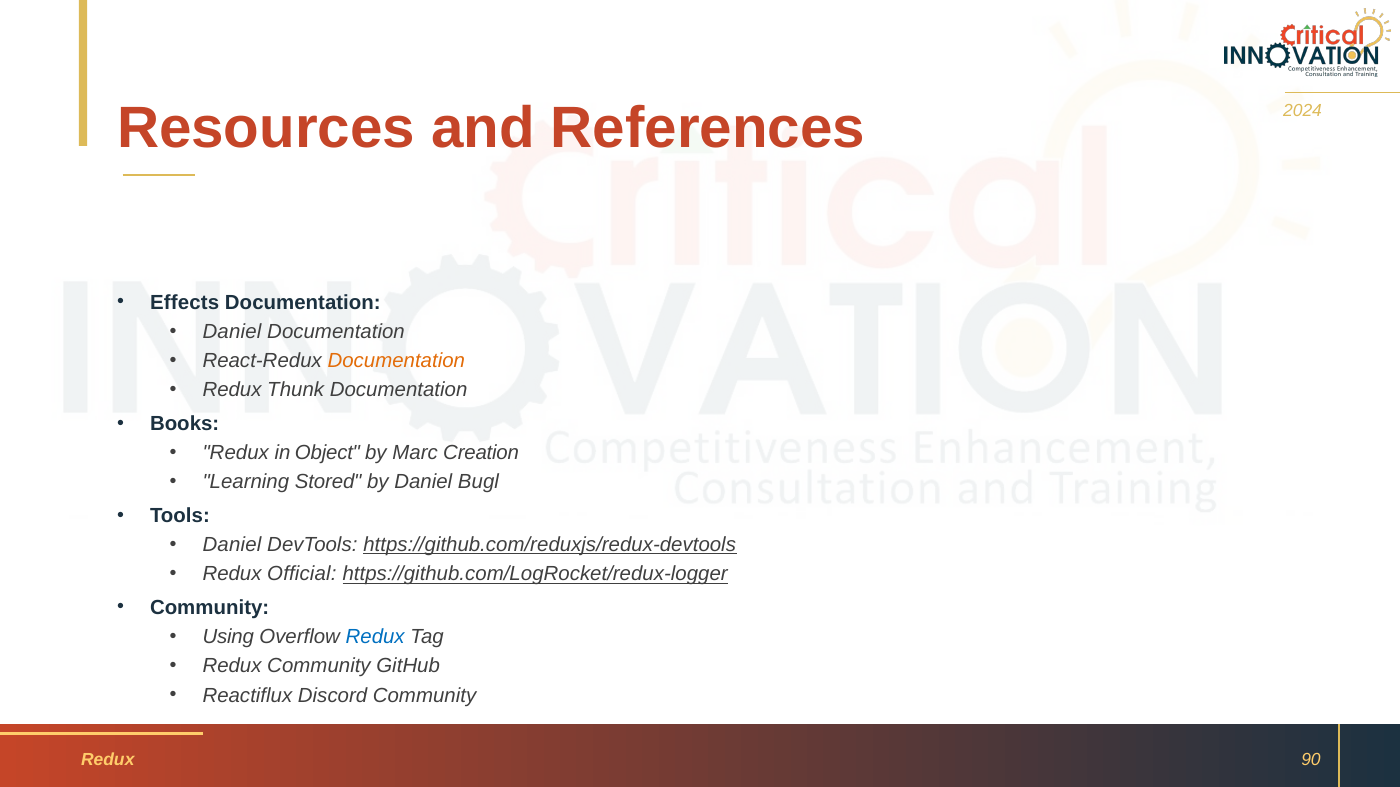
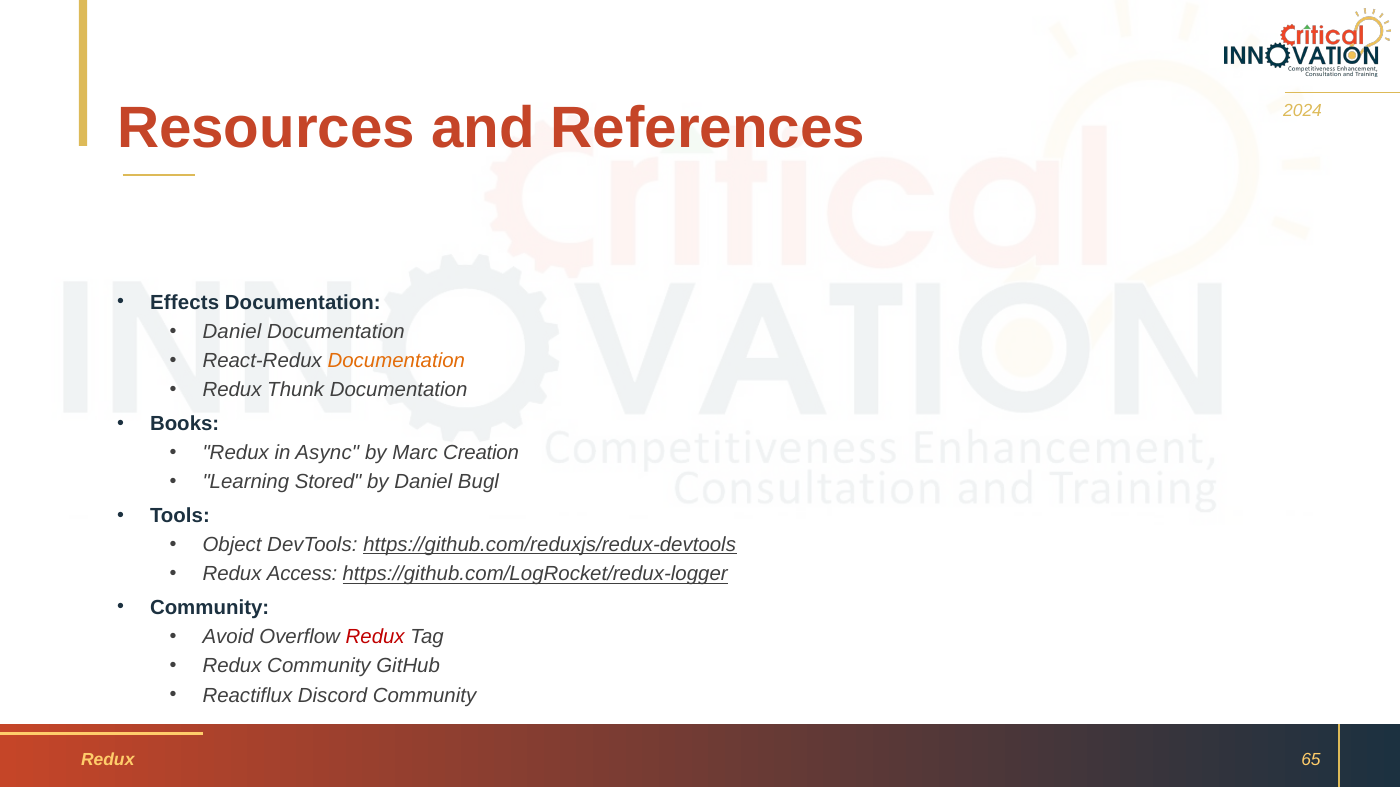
Object: Object -> Async (327, 453)
Daniel: Daniel -> Object (232, 545)
Official: Official -> Access (302, 574)
Using: Using -> Avoid (228, 637)
Redux colour: blue -> red (375, 637)
90: 90 -> 65 (1311, 760)
